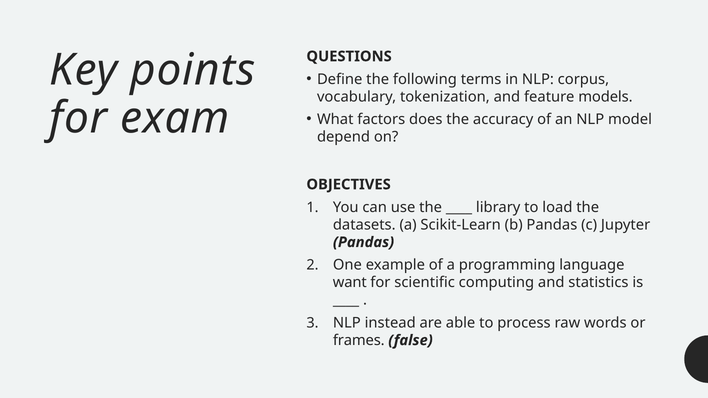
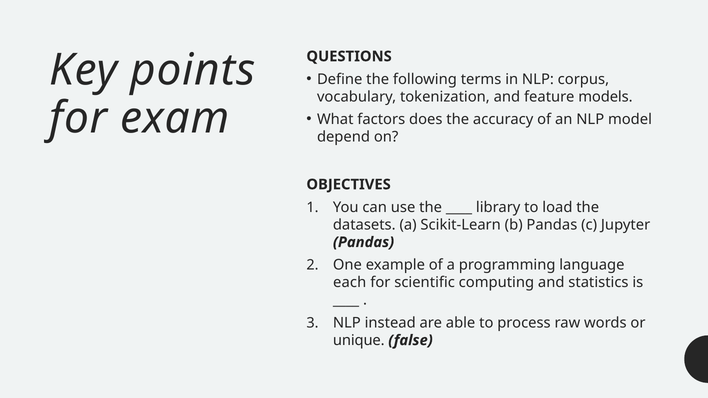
want: want -> each (350, 283)
frames: frames -> unique (359, 341)
